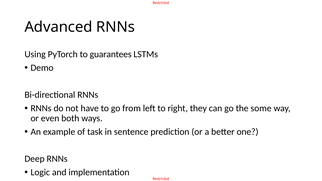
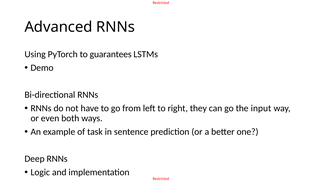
some: some -> input (261, 108)
